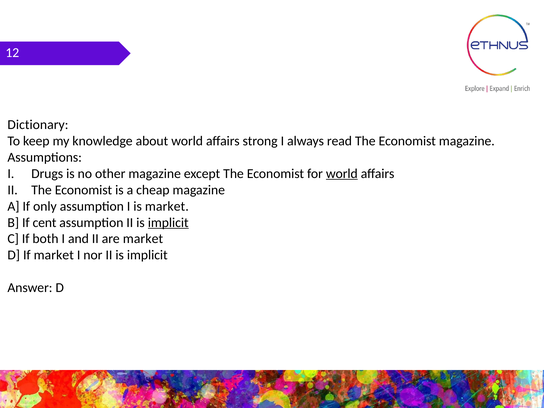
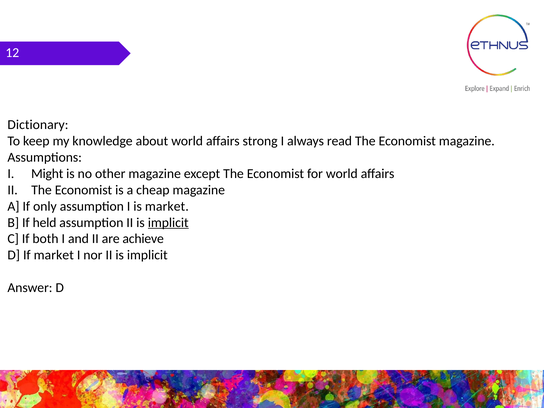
Drugs: Drugs -> Might (47, 174)
world underline: present -> none (342, 174)
cent: cent -> held (45, 223)
are market: market -> achieve (143, 239)
